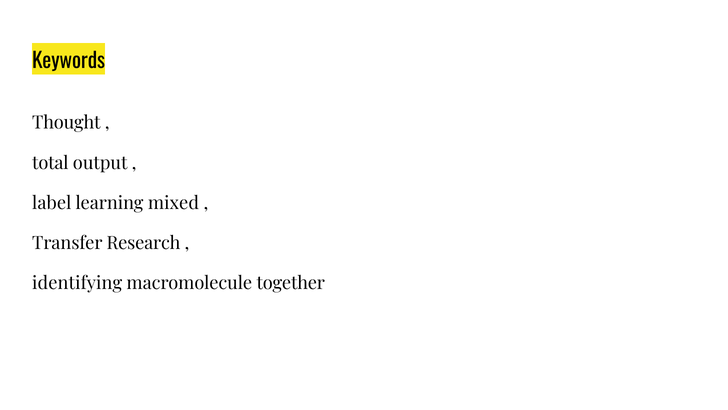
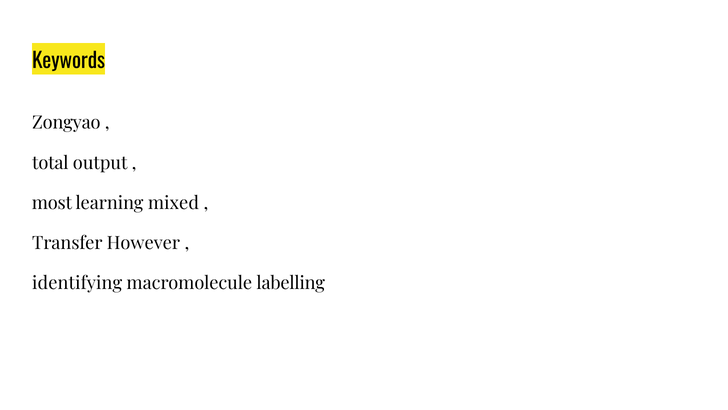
Thought: Thought -> Zongyao (66, 123)
label: label -> most (52, 203)
Research: Research -> However (143, 243)
together: together -> labelling (291, 283)
